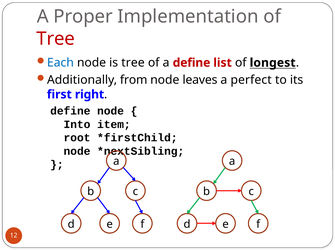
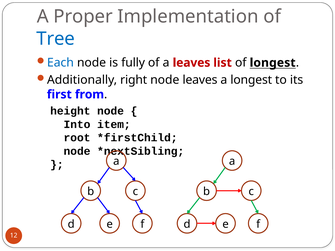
Tree colour: red -> blue (56, 39)
is tree: tree -> fully (133, 63)
a define: define -> leaves (192, 63)
from: from -> right (134, 80)
a perfect: perfect -> longest (251, 80)
right: right -> from (90, 95)
define: define -> height (70, 111)
